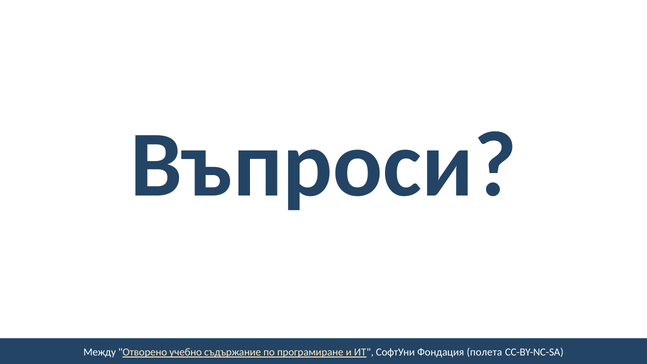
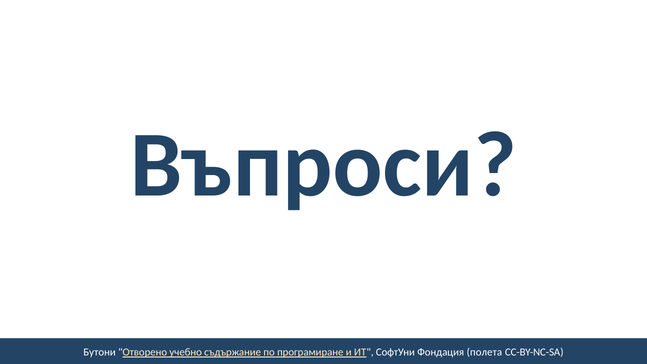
Между: Между -> Бутони (100, 352)
